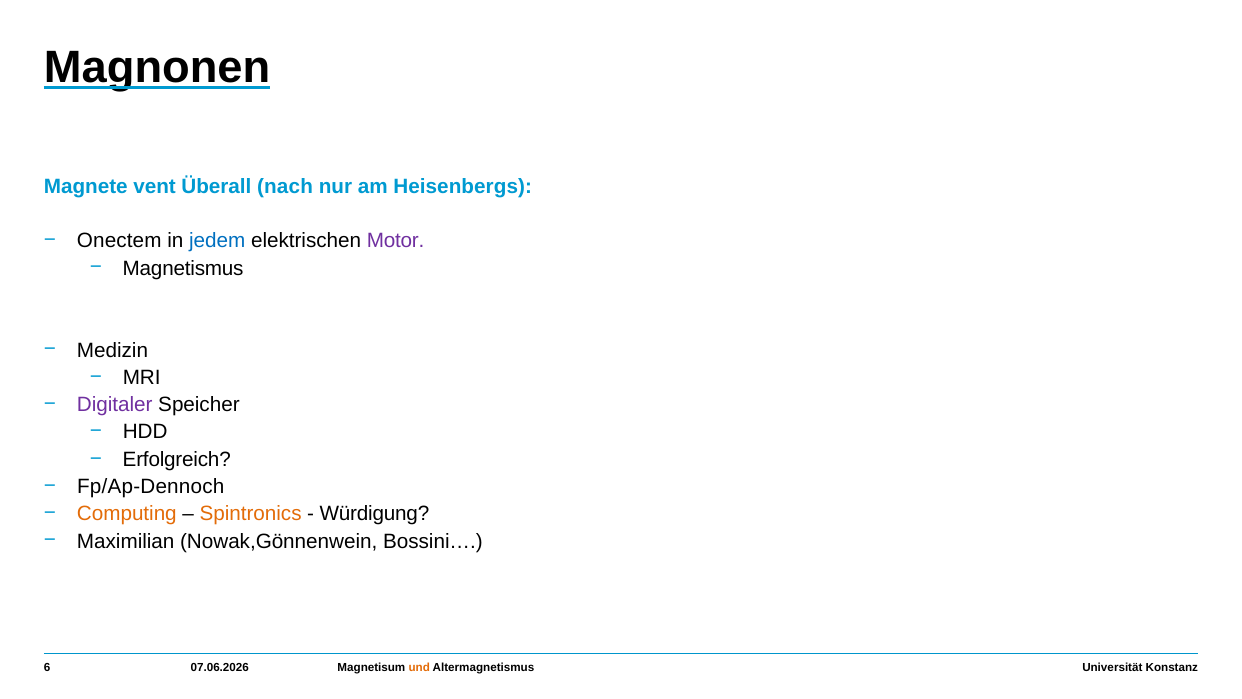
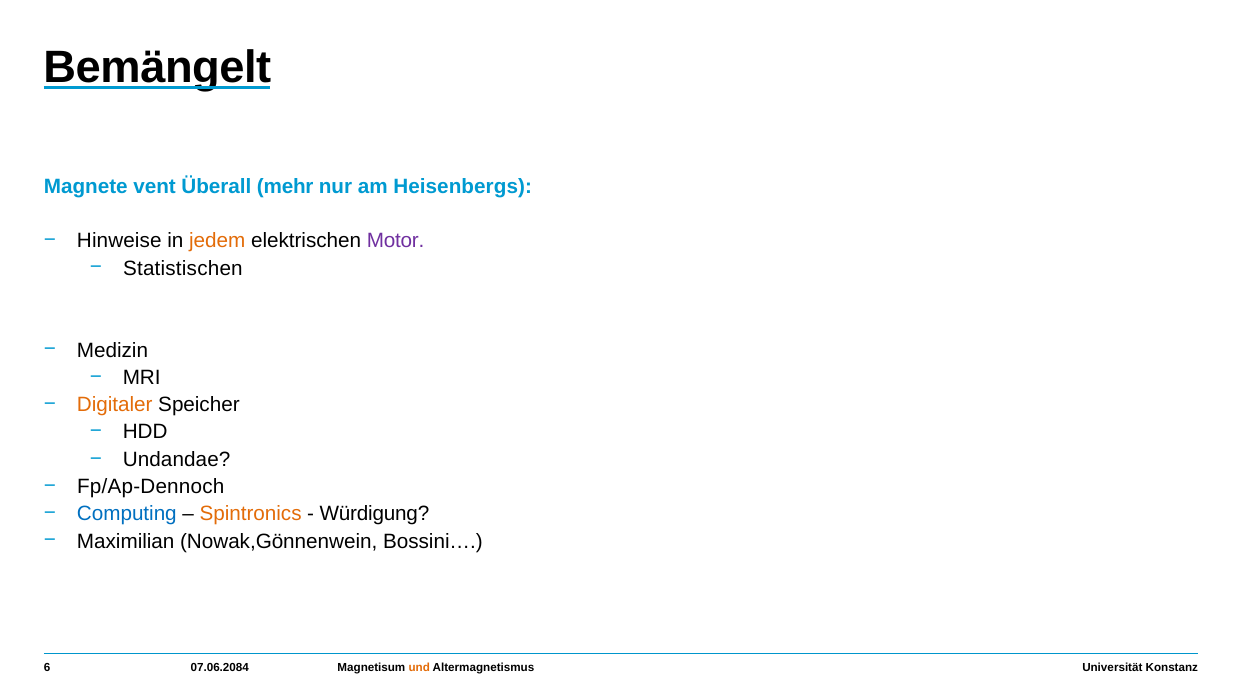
Magnonen: Magnonen -> Bemängelt (157, 68)
nach: nach -> mehr (285, 186)
Onectem: Onectem -> Hinweise (119, 241)
jedem colour: blue -> orange (217, 241)
Magnetismus: Magnetismus -> Statistischen (183, 268)
Digitaler colour: purple -> orange (115, 405)
Erfolgreich: Erfolgreich -> Undandae (177, 459)
Computing colour: orange -> blue (127, 514)
07.06.2026: 07.06.2026 -> 07.06.2084 (220, 668)
